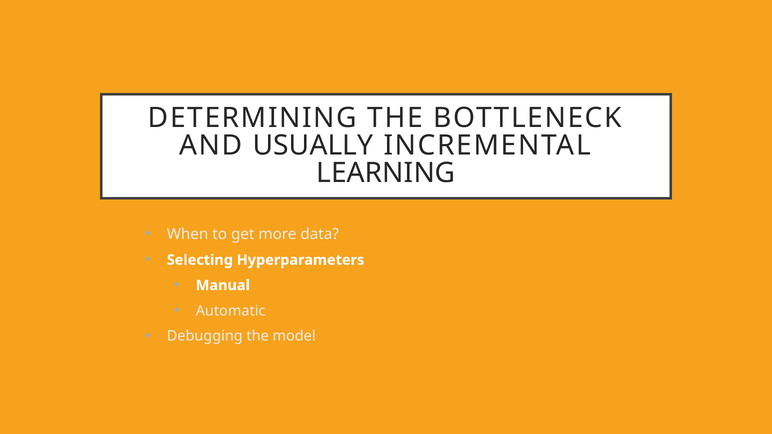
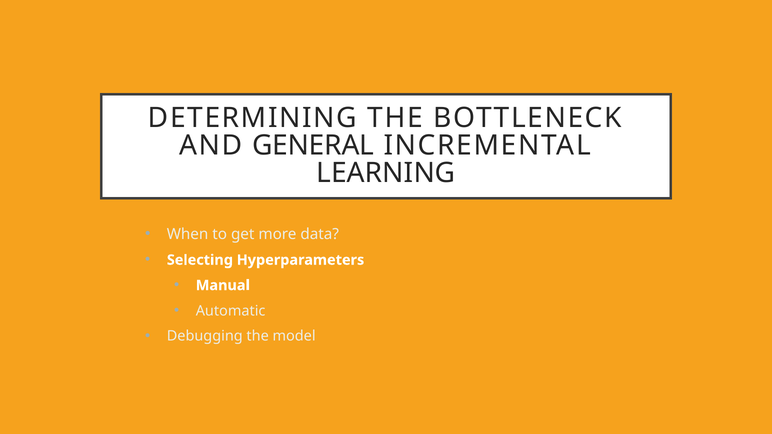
USUALLY: USUALLY -> GENERAL (313, 146)
